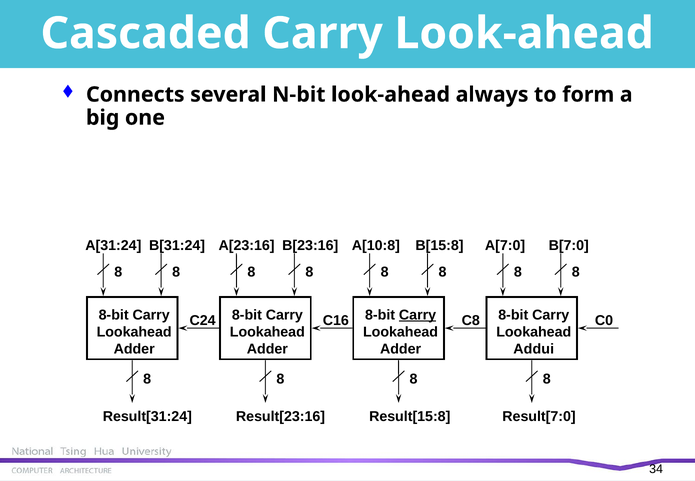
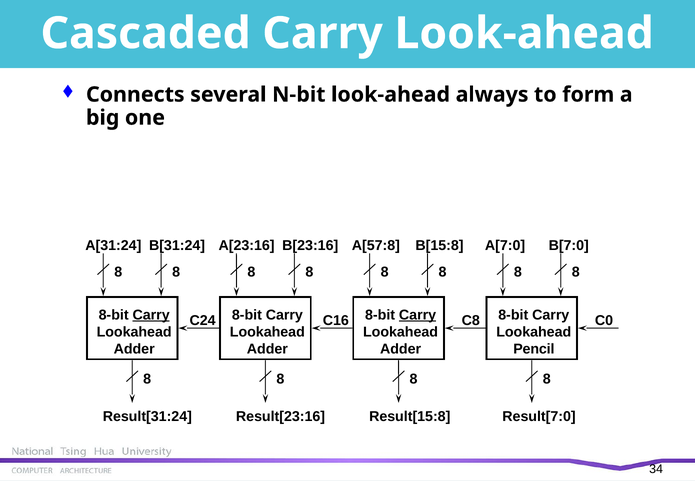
A[10:8: A[10:8 -> A[57:8 (376, 246)
Carry underline: none -> present (151, 315)
Addui: Addui -> Pencil (534, 349)
